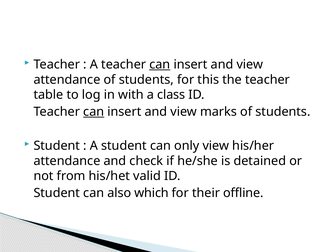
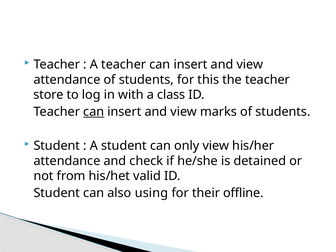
can underline: present -> none (160, 65)
table: table -> store (48, 95)
which: which -> using (151, 193)
